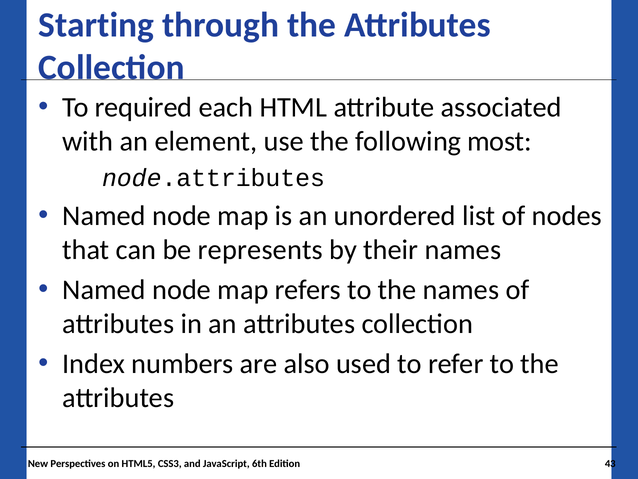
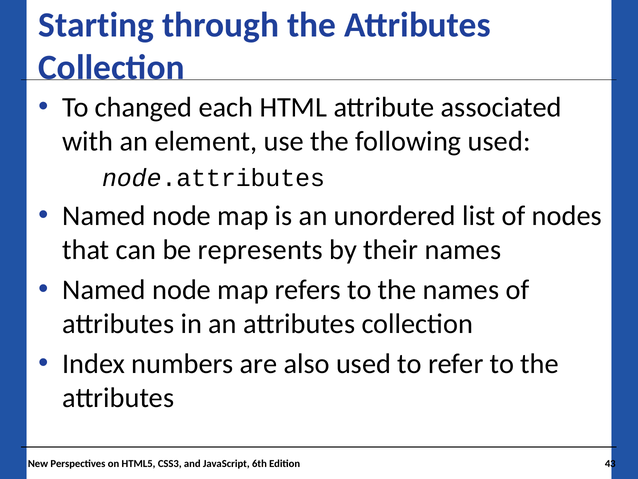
required: required -> changed (143, 107)
following most: most -> used (499, 141)
